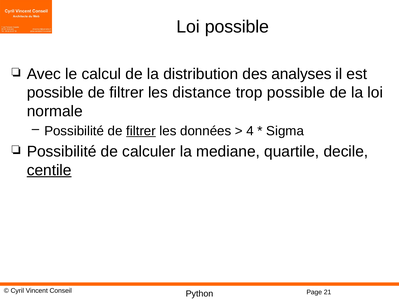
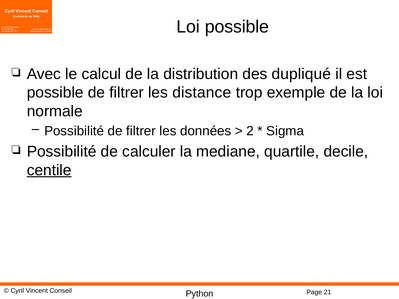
analyses: analyses -> dupliqué (301, 74)
trop possible: possible -> exemple (296, 93)
filtrer underline: present -> none (141, 131)
4: 4 -> 2 (250, 131)
